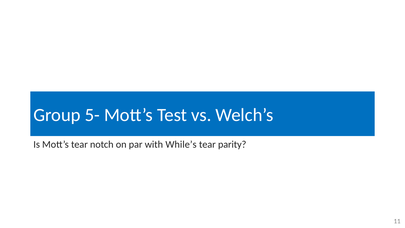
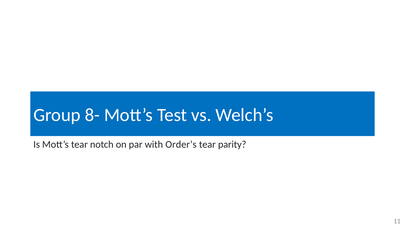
5-: 5- -> 8- (92, 115)
While’s: While’s -> Order’s (181, 144)
